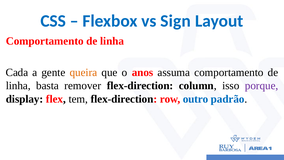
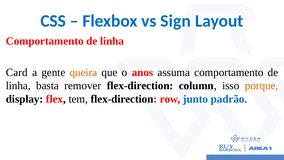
Cada: Cada -> Card (17, 72)
porque colour: purple -> orange (262, 86)
outro: outro -> junto (196, 99)
